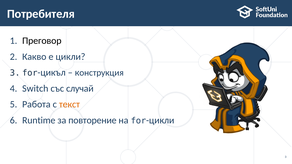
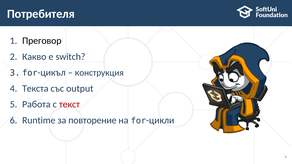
е цикли: цикли -> switch (70, 57)
Switch: Switch -> Текста (35, 89)
случай: случай -> output (80, 89)
текст colour: orange -> red (69, 105)
